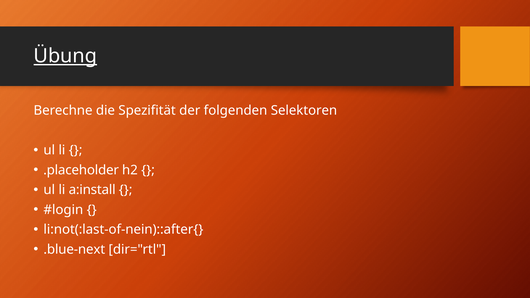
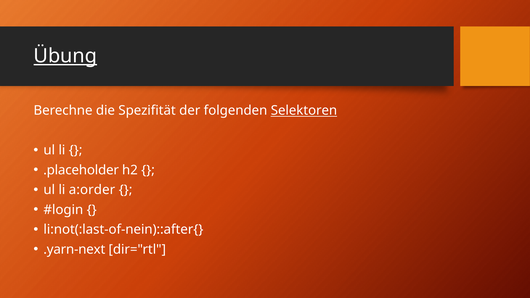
Selektoren underline: none -> present (304, 111)
a:install: a:install -> a:order (92, 190)
.blue-next: .blue-next -> .yarn-next (74, 249)
